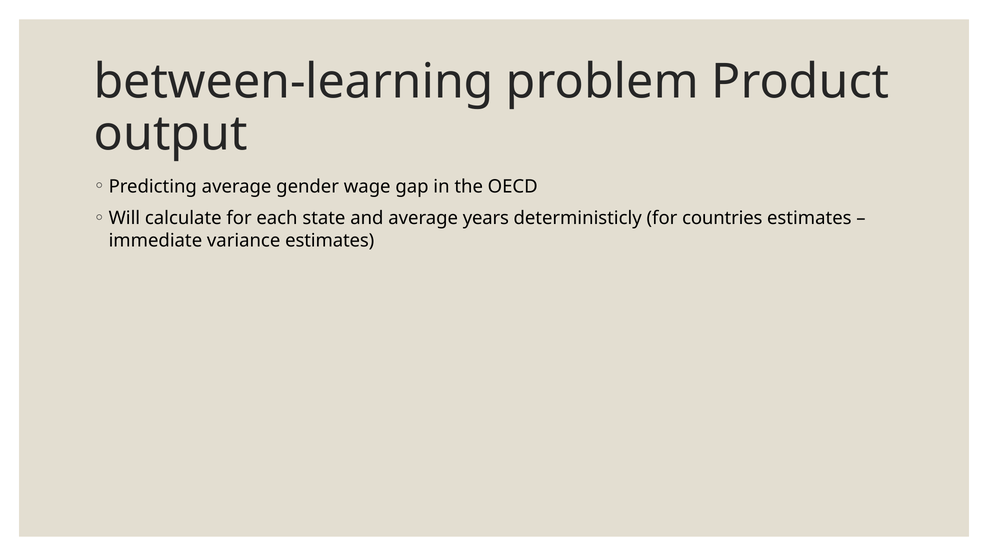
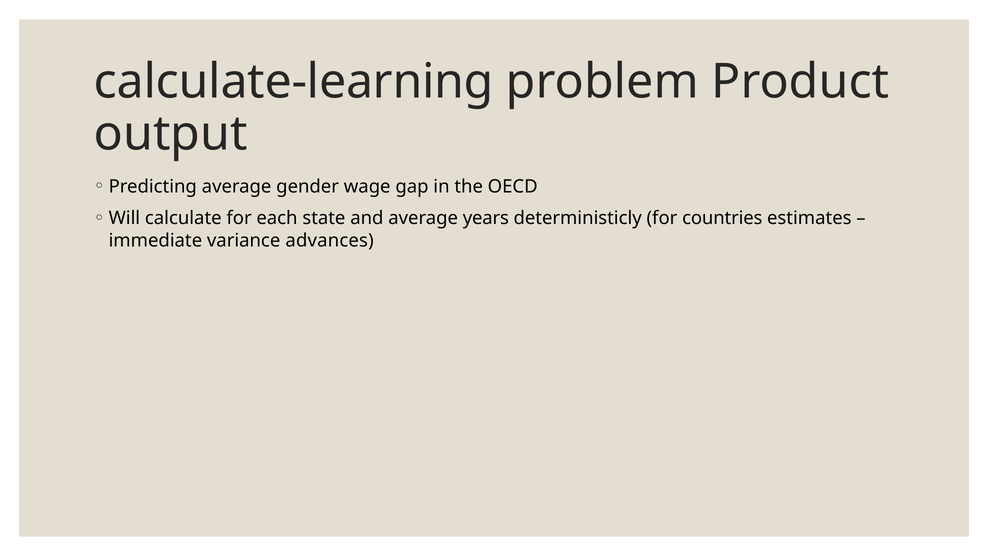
between-learning: between-learning -> calculate-learning (294, 82)
variance estimates: estimates -> advances (330, 240)
